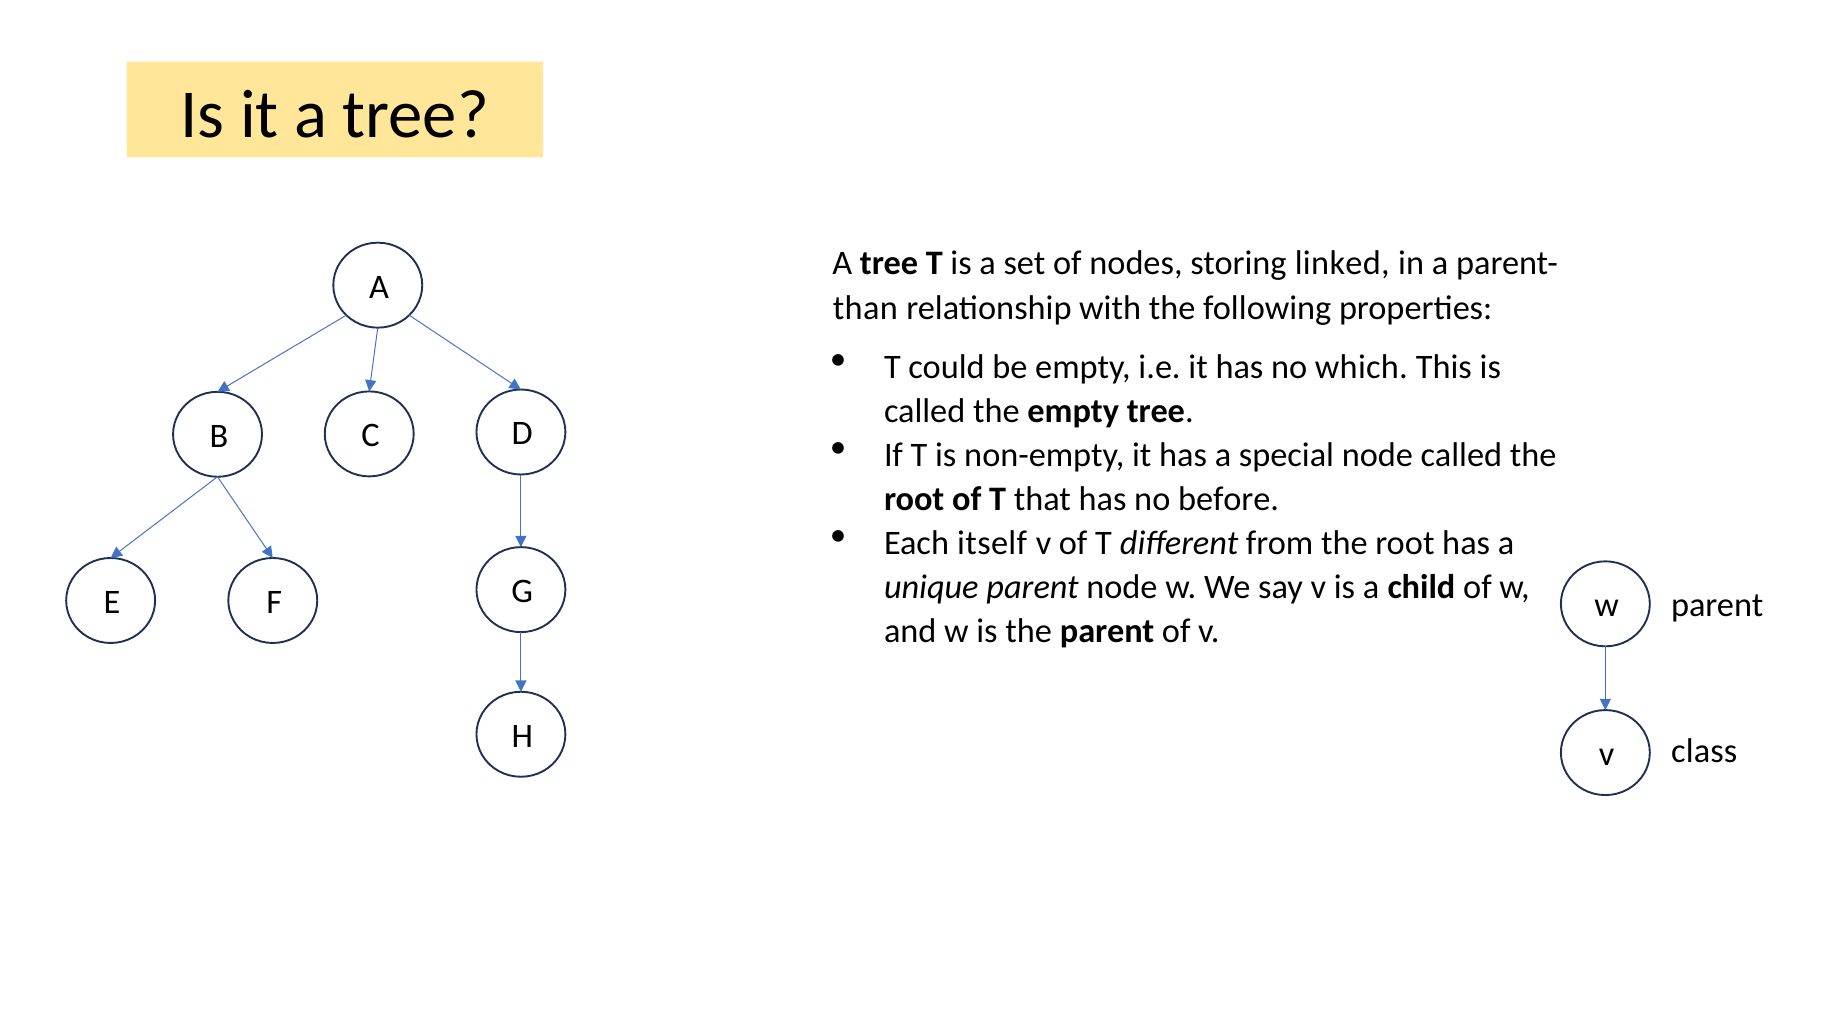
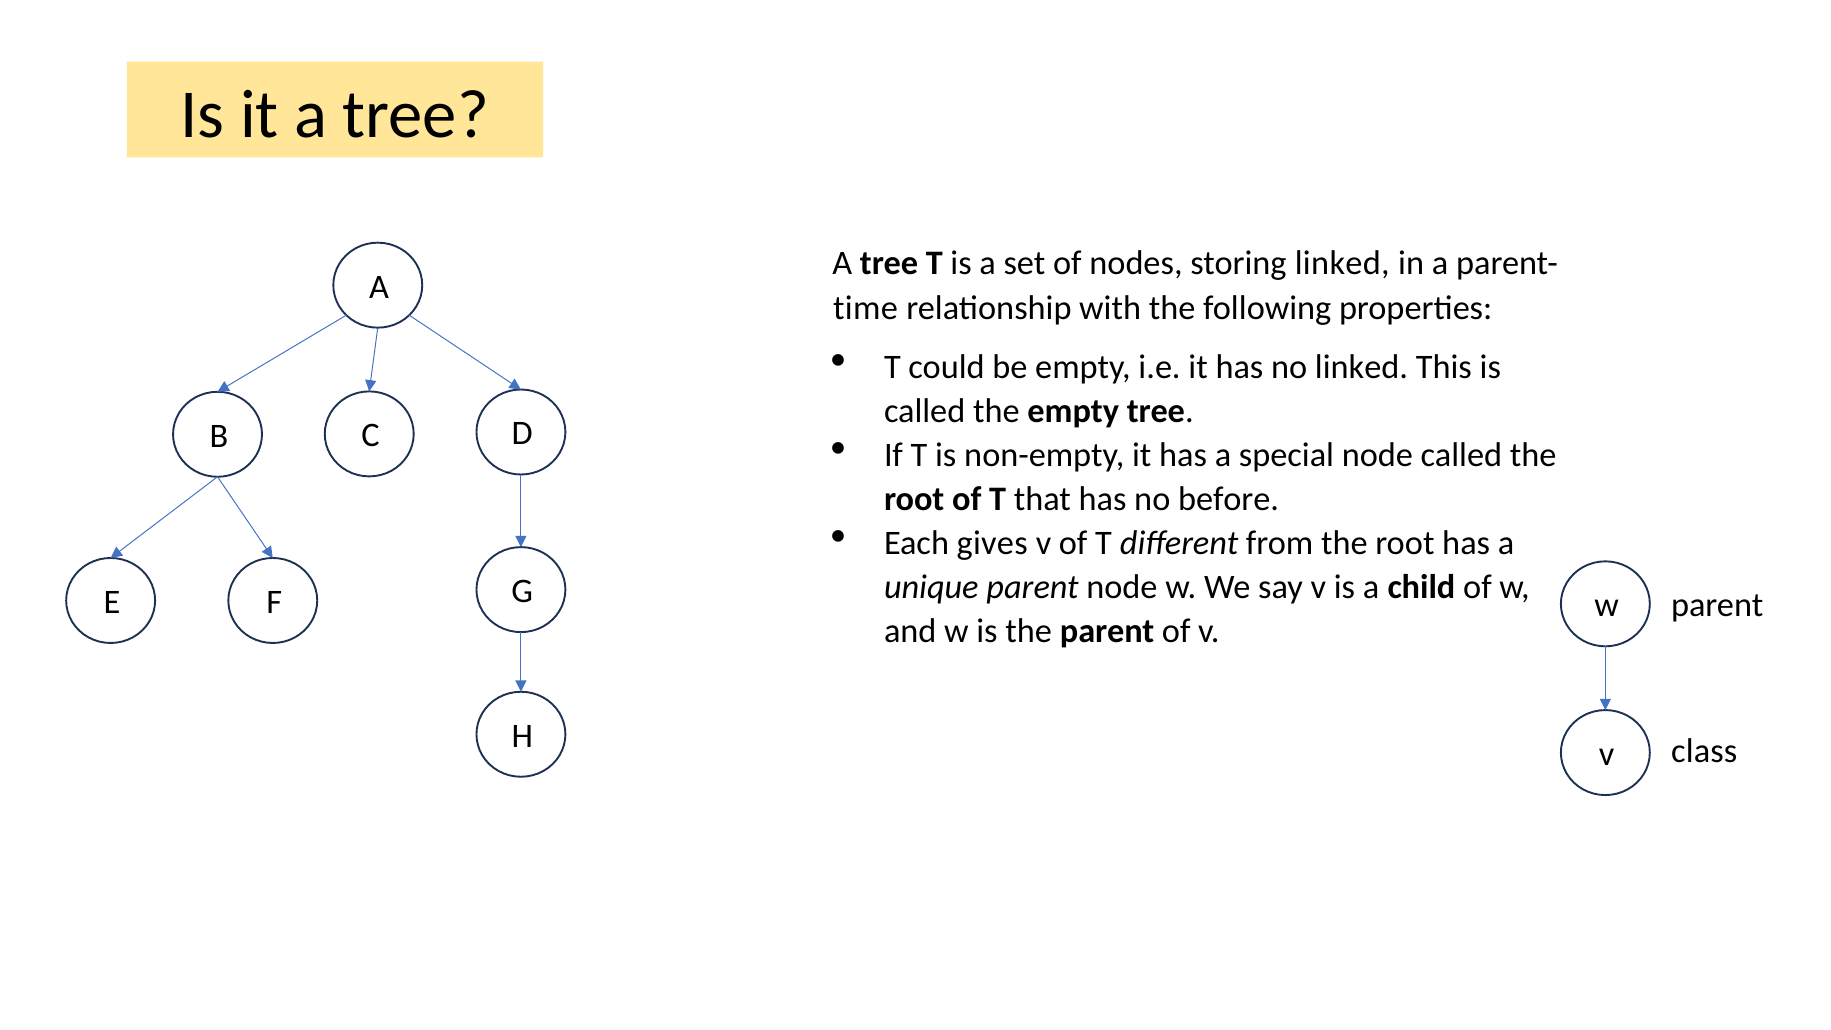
than: than -> time (865, 308)
no which: which -> linked (1362, 367)
itself: itself -> gives (992, 543)
